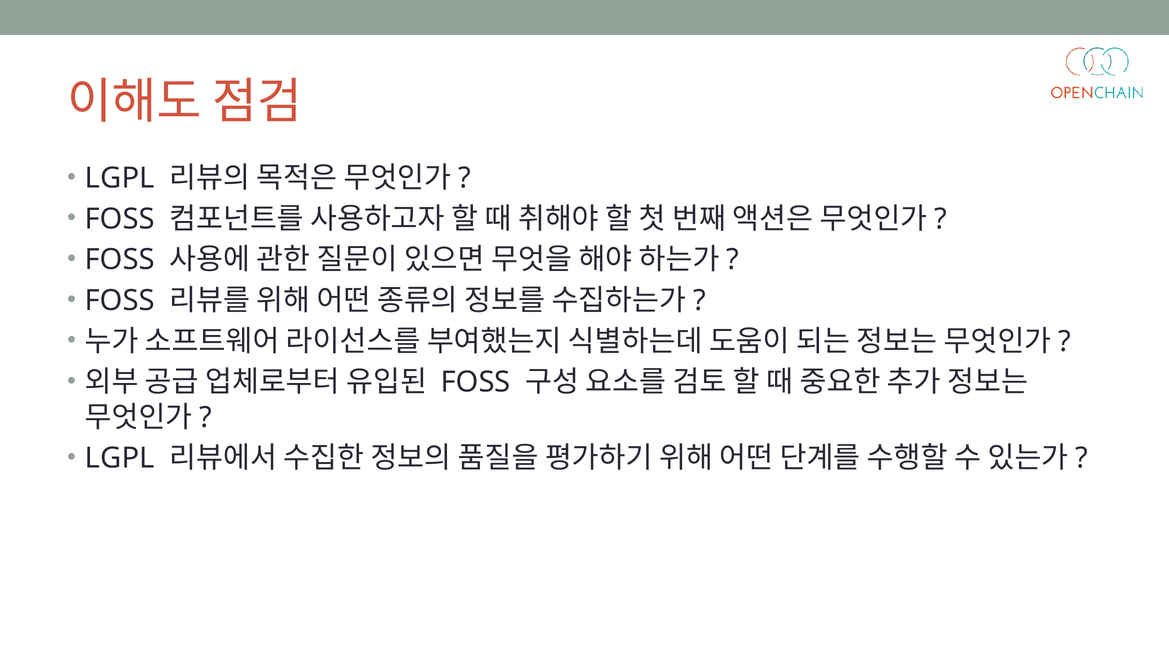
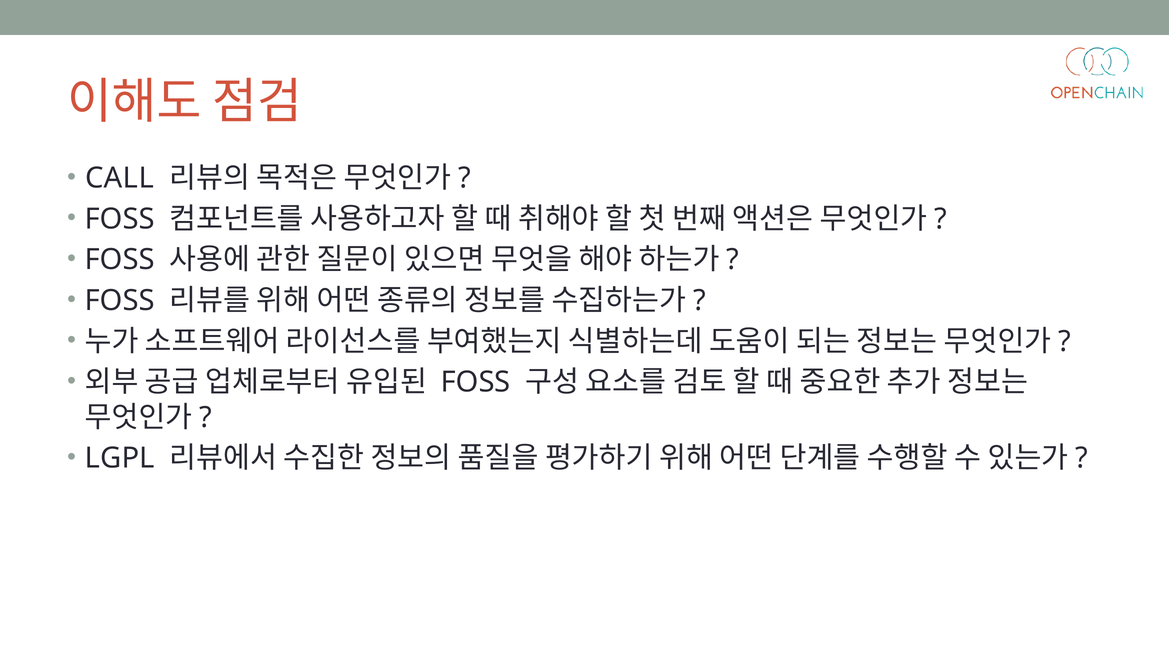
LGPL: LGPL -> CALL (120, 178)
